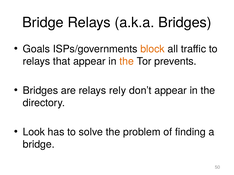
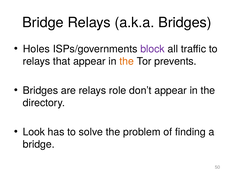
Goals: Goals -> Holes (36, 49)
block colour: orange -> purple (153, 49)
rely: rely -> role (118, 91)
